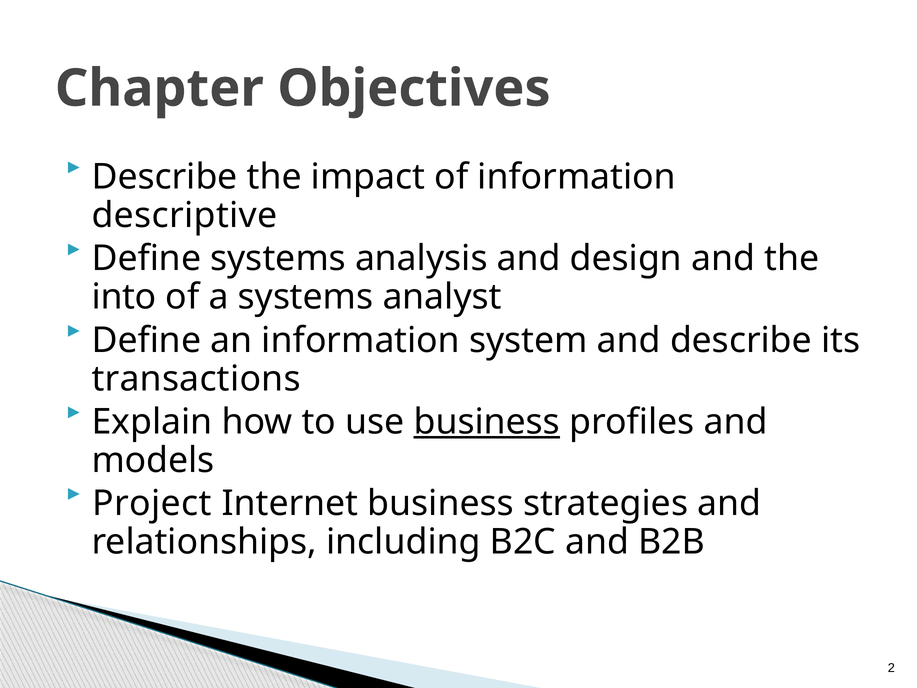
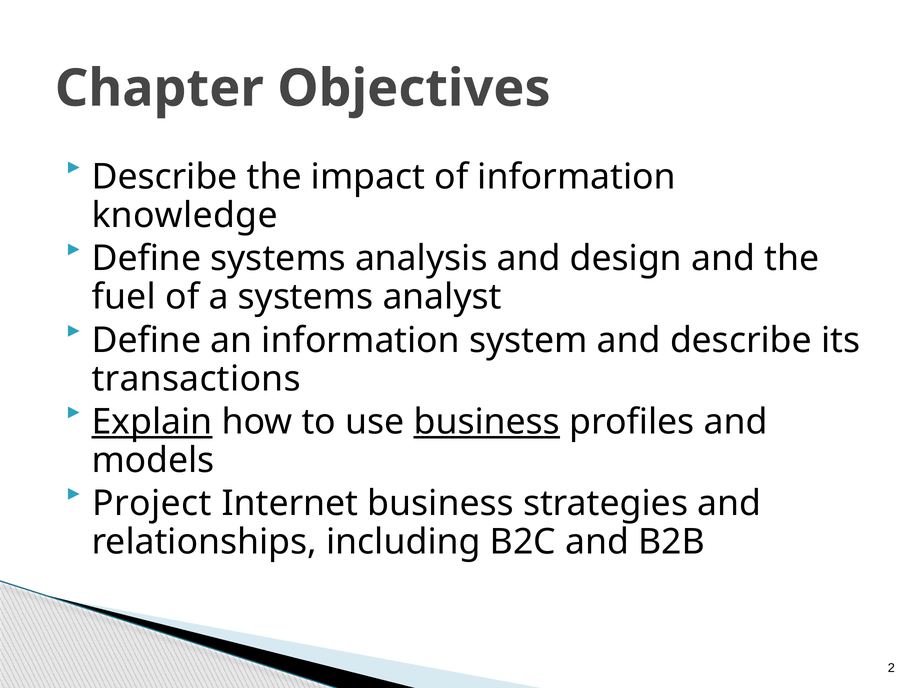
descriptive: descriptive -> knowledge (185, 215)
into: into -> fuel (124, 297)
Explain underline: none -> present (152, 422)
